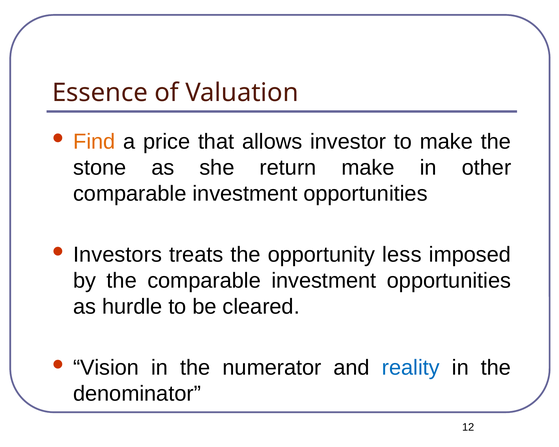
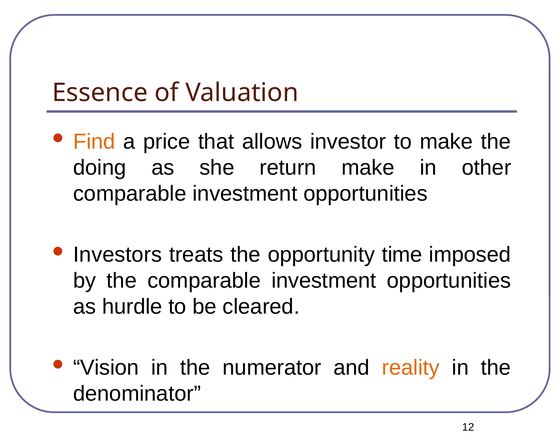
stone: stone -> doing (100, 168)
less: less -> time (402, 255)
reality colour: blue -> orange (411, 368)
